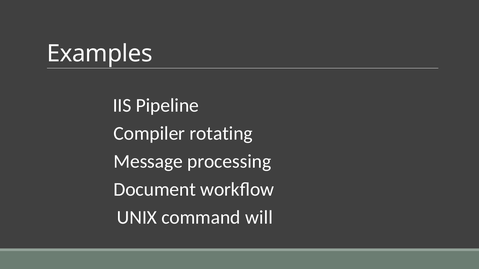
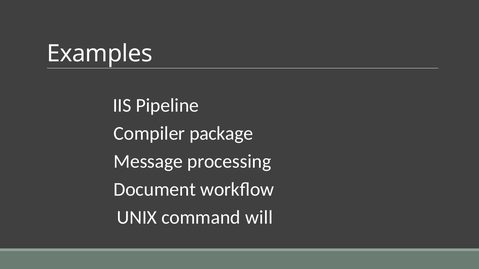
rotating: rotating -> package (221, 134)
